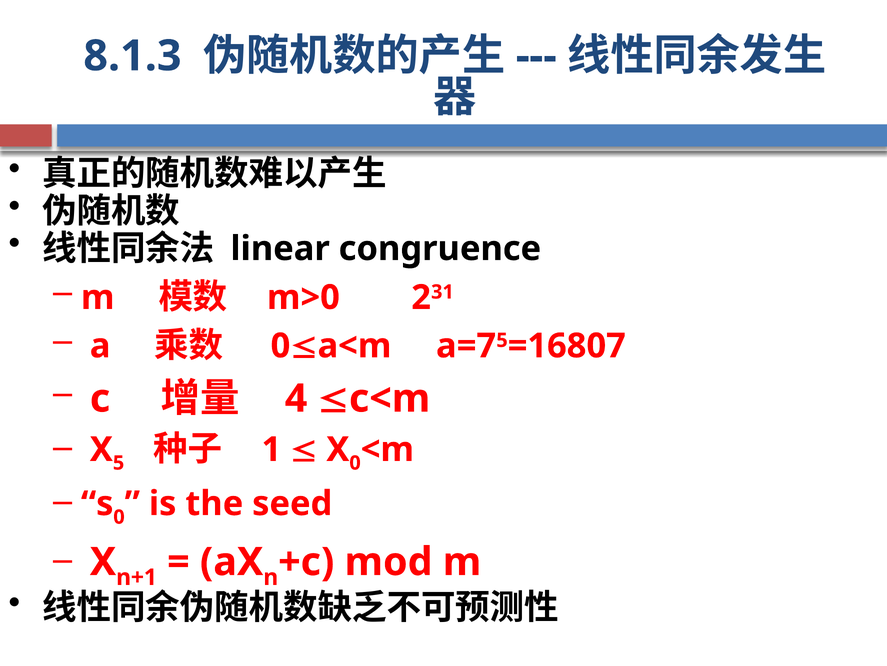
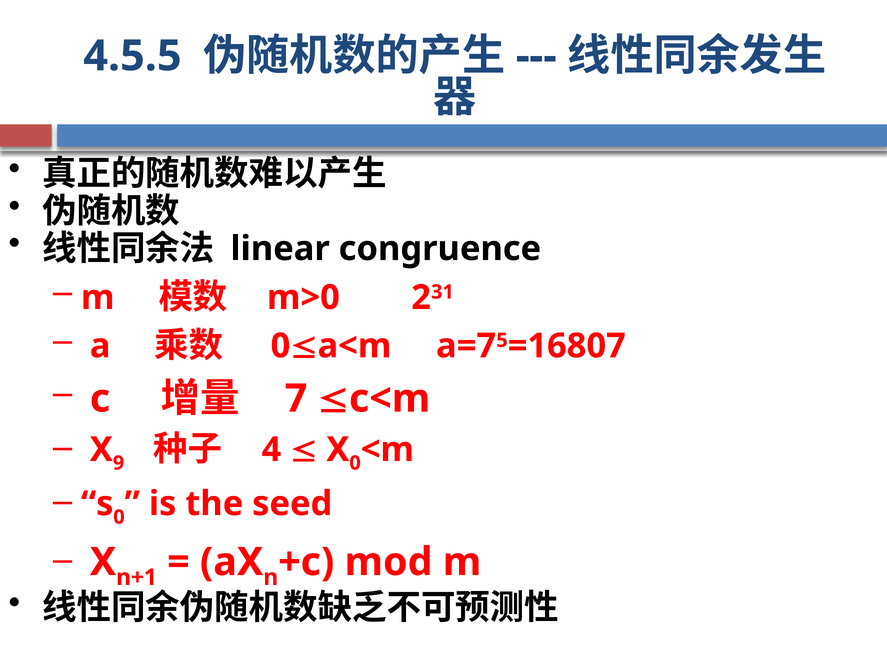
8.1.3: 8.1.3 -> 4.5.5 (132, 56)
4: 4 -> 7 (296, 398)
5: 5 -> 9 (119, 463)
1: 1 -> 4 (271, 449)
